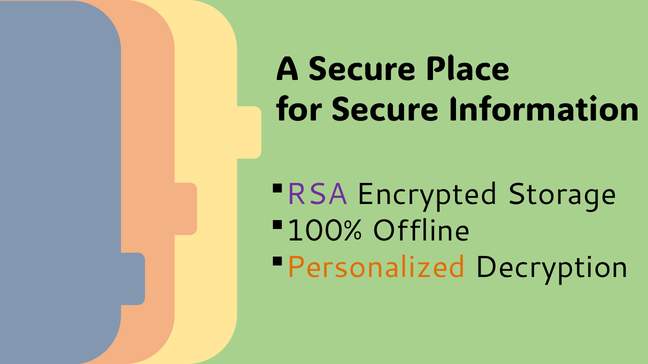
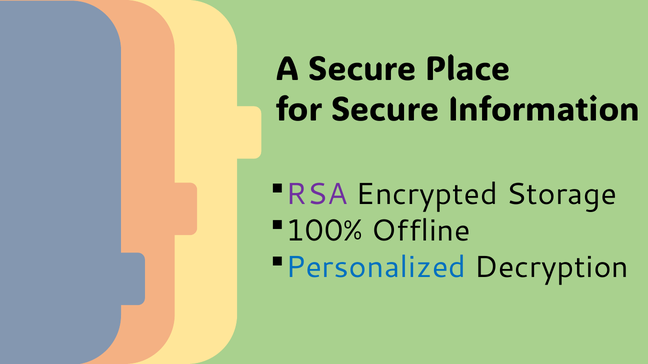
Personalized colour: orange -> blue (376, 267)
